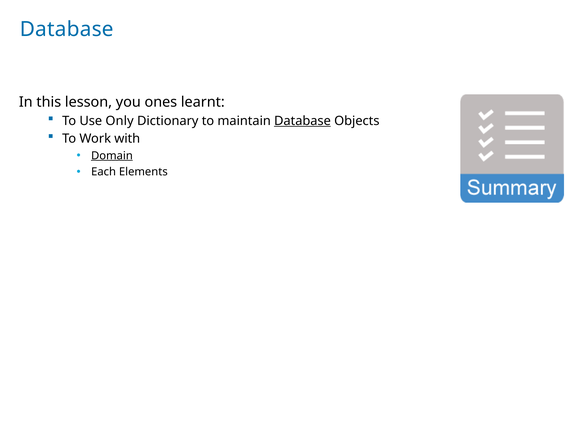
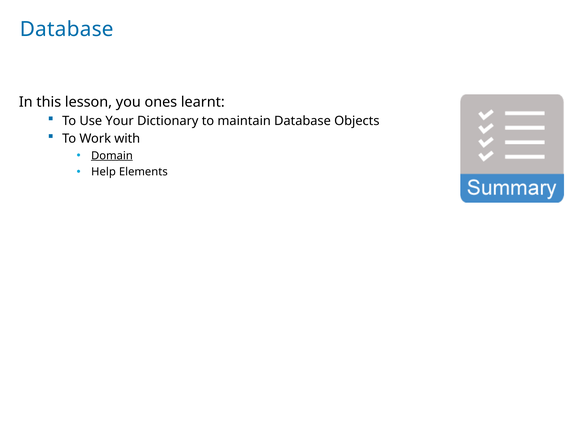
Only: Only -> Your (120, 121)
Database underline: present -> none (302, 121)
Each: Each -> Help (104, 172)
